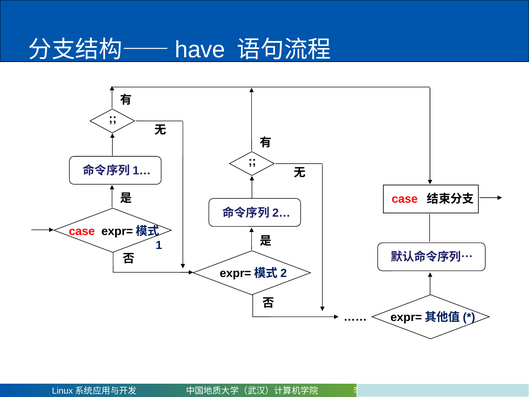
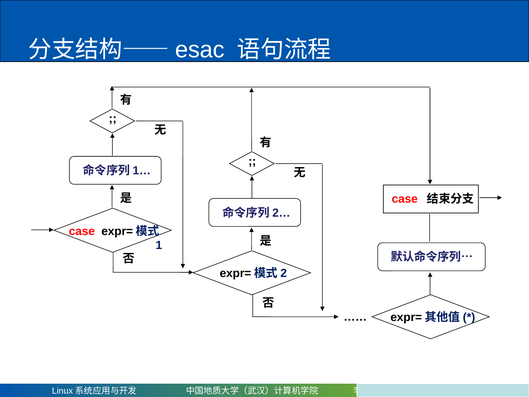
have: have -> esac (200, 50)
